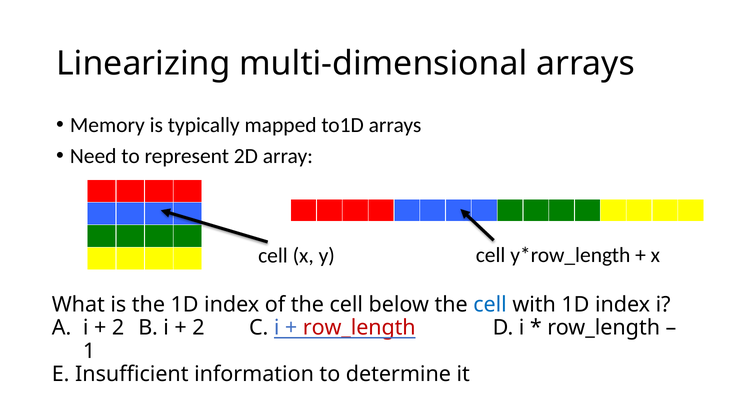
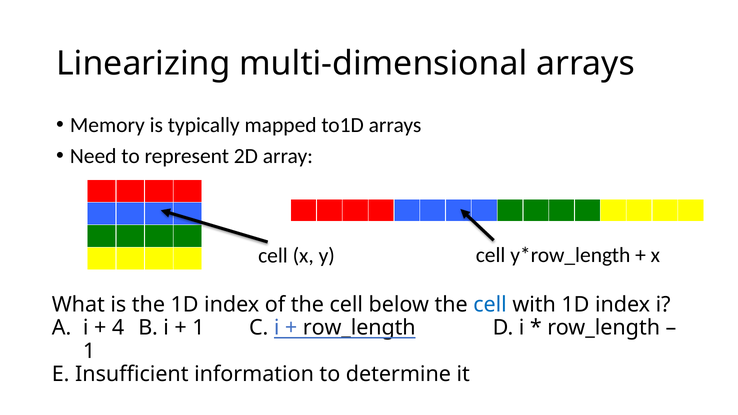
2: 2 -> 4 (118, 328)
2: 2 -> 1 (198, 328)
row_length colour: red -> black (359, 328)
